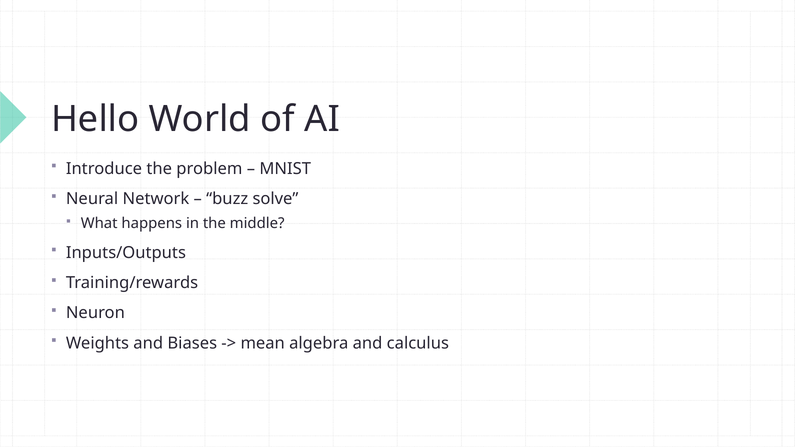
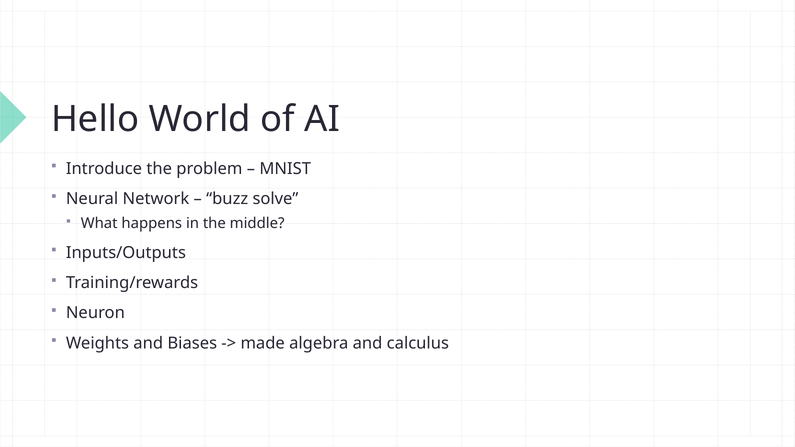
mean: mean -> made (263, 343)
